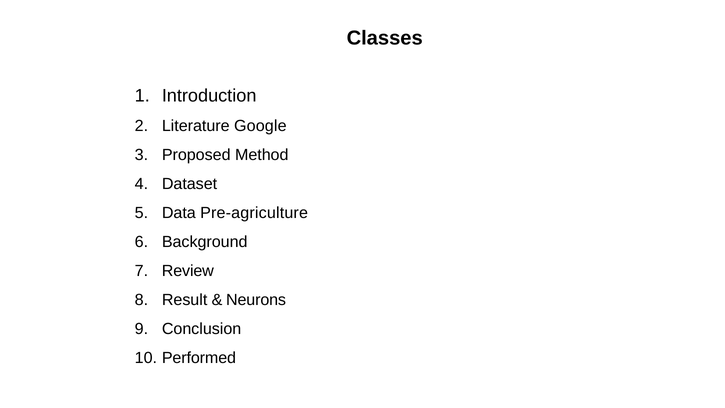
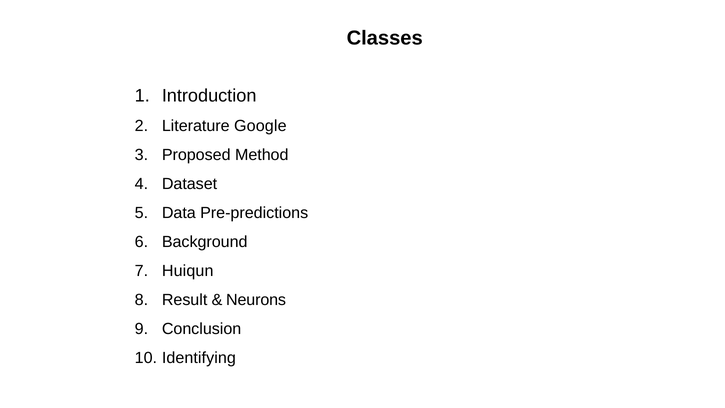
Pre-agriculture: Pre-agriculture -> Pre-predictions (254, 213)
Review: Review -> Huiqun (188, 271)
Performed: Performed -> Identifying (199, 358)
